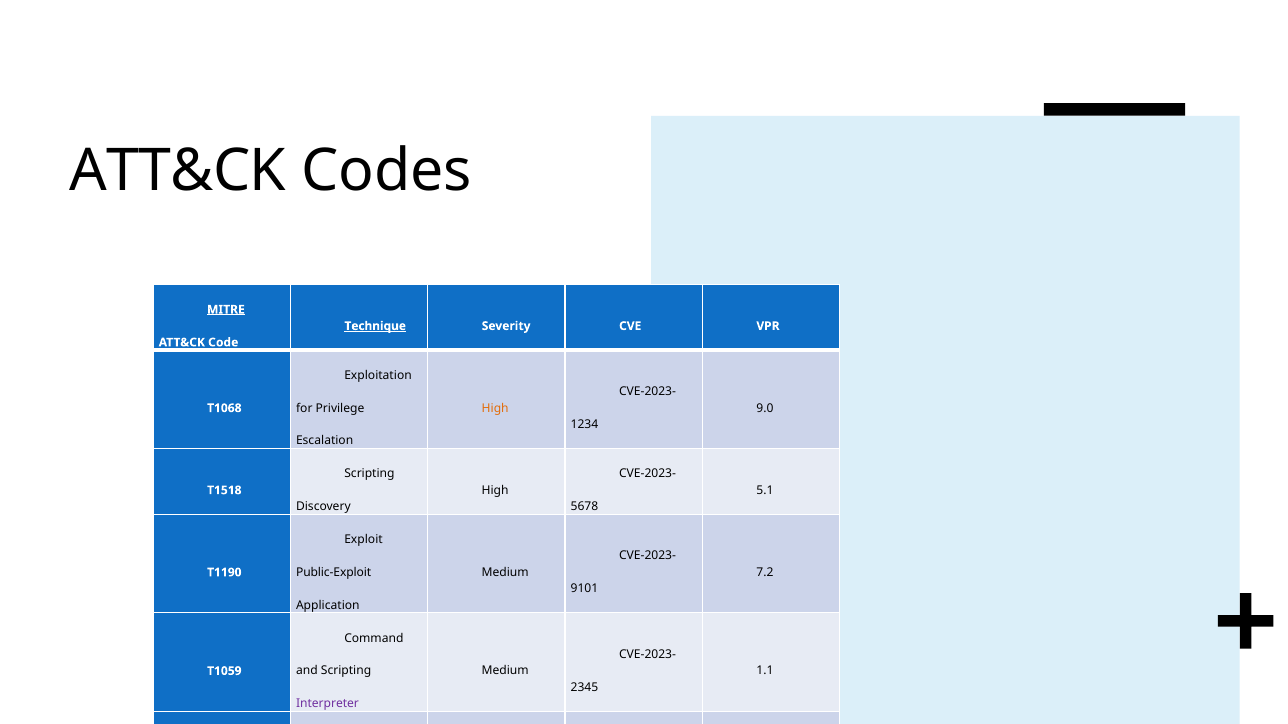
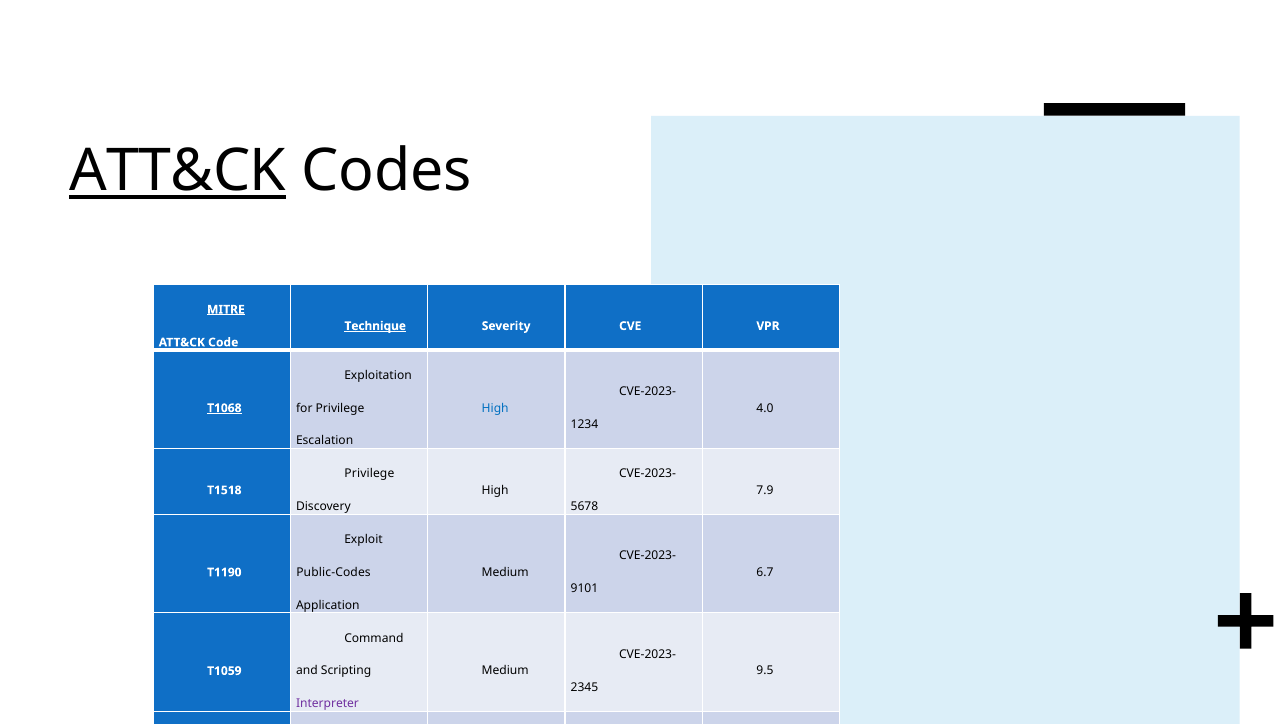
ATT&CK underline: none -> present (178, 172)
High colour: orange -> blue (495, 408)
9.0: 9.0 -> 4.0 (765, 408)
T1068 underline: none -> present (224, 408)
Scripting: Scripting -> Privilege (369, 474)
5.1: 5.1 -> 7.9 (765, 491)
Public-Exploit: Public-Exploit -> Public-Codes (334, 573)
7.2: 7.2 -> 6.7 (765, 573)
1.1: 1.1 -> 9.5 (765, 671)
